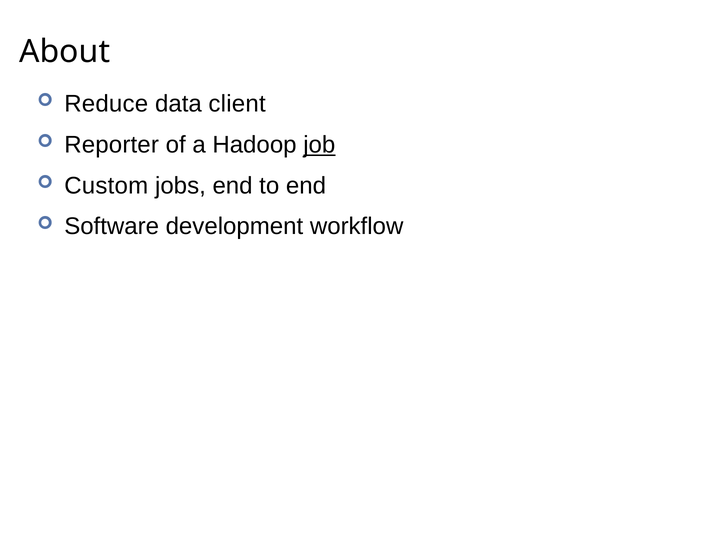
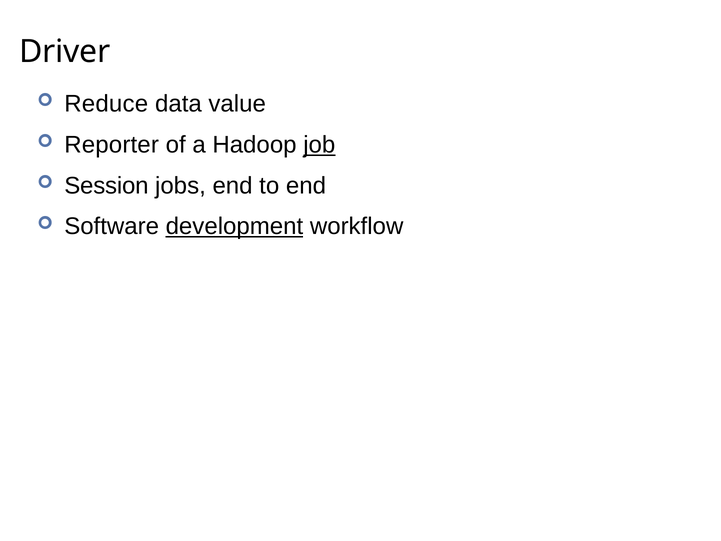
About: About -> Driver (65, 52)
client: client -> value (237, 104)
Custom: Custom -> Session (106, 186)
development underline: none -> present (234, 226)
